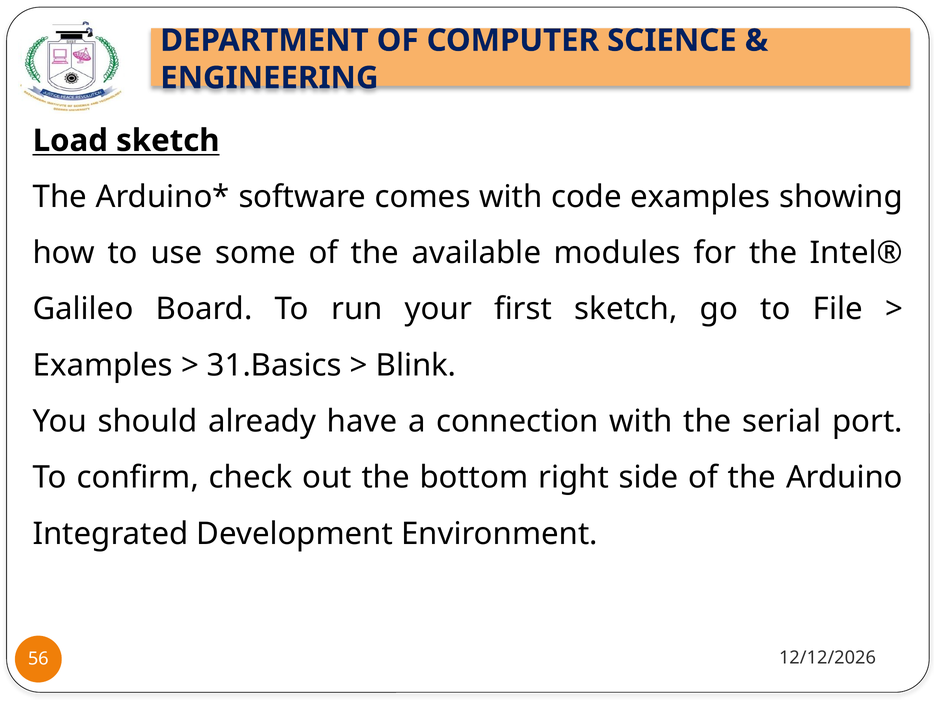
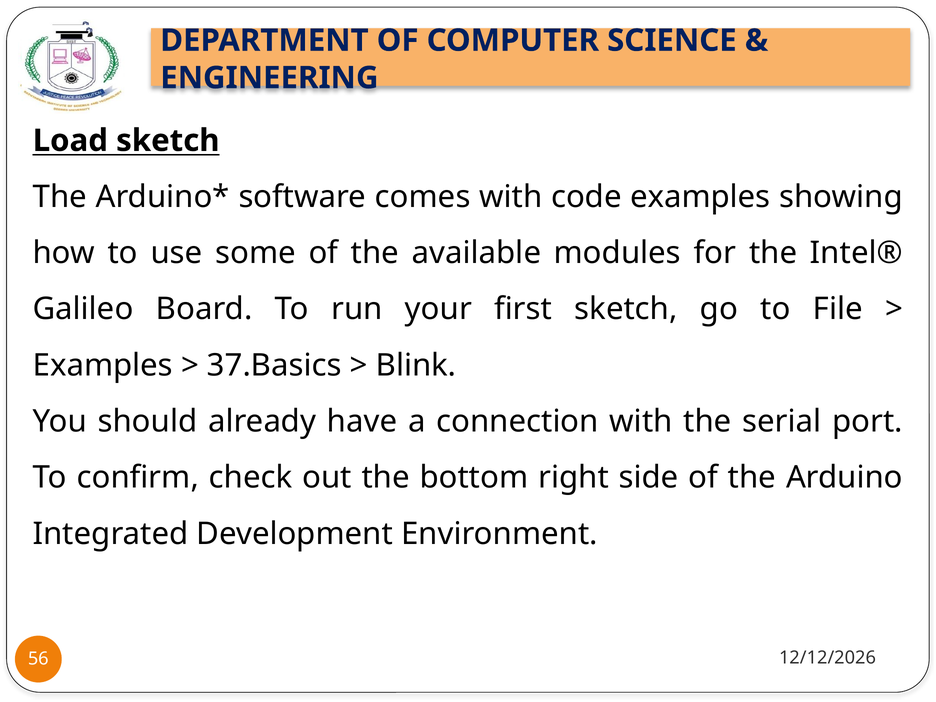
31.Basics: 31.Basics -> 37.Basics (274, 365)
